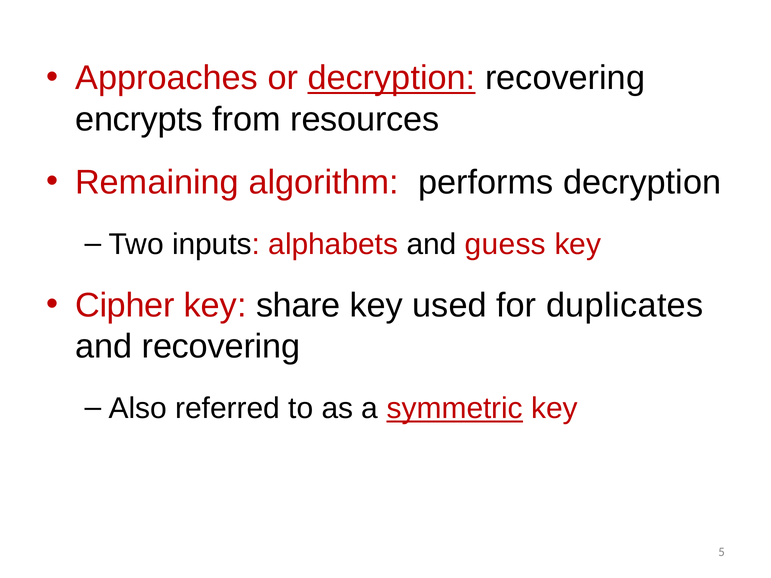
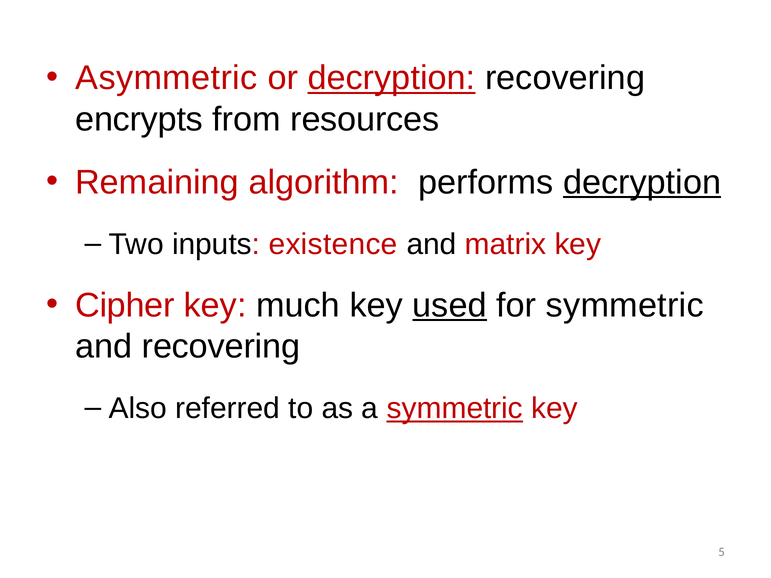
Approaches: Approaches -> Asymmetric (166, 78)
decryption underline: none -> present (642, 182)
alphabets: alphabets -> existence (333, 245)
guess: guess -> matrix (506, 245)
share: share -> much (298, 305)
used underline: none -> present (450, 305)
for duplicates: duplicates -> symmetric (625, 305)
